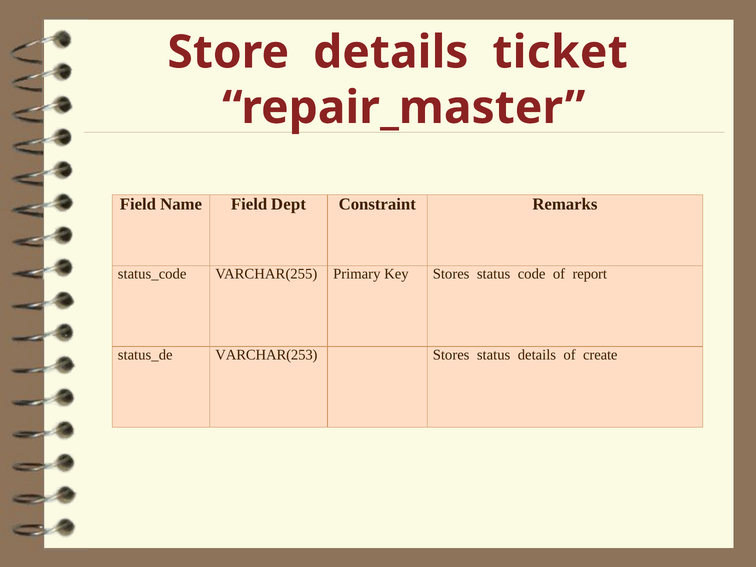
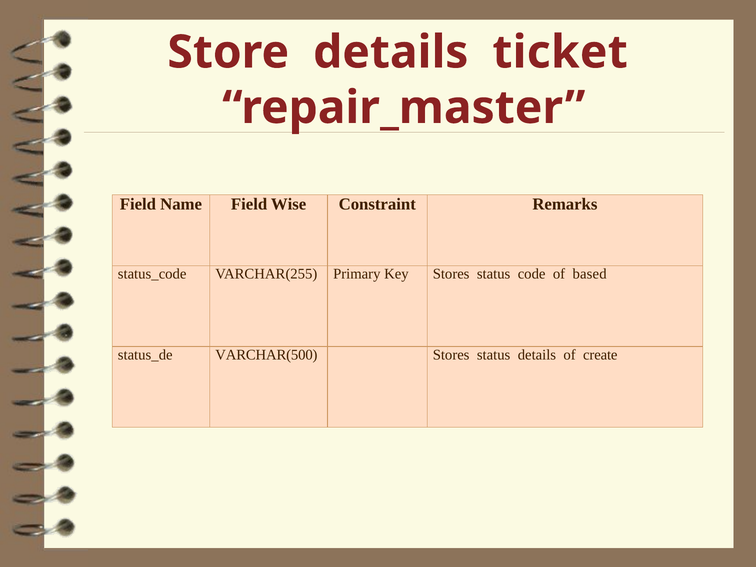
Dept: Dept -> Wise (289, 204)
report: report -> based (590, 274)
VARCHAR(253: VARCHAR(253 -> VARCHAR(500 (266, 355)
